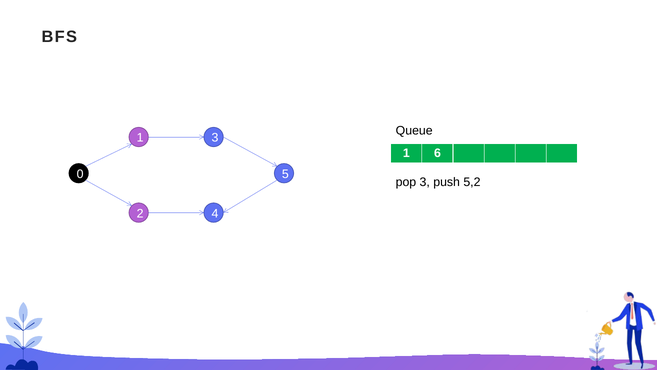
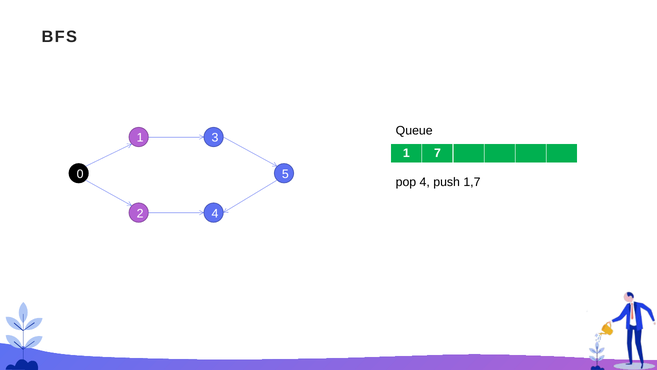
6: 6 -> 7 (438, 153)
pop 3: 3 -> 4 (425, 182)
5,2: 5,2 -> 1,7 (472, 182)
